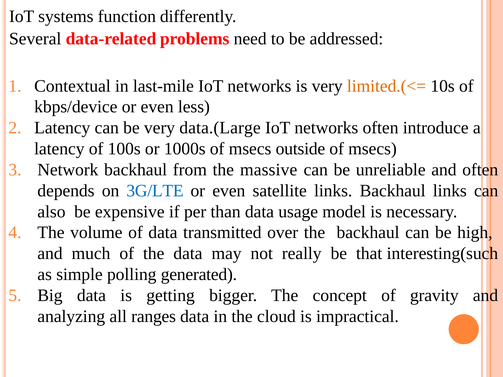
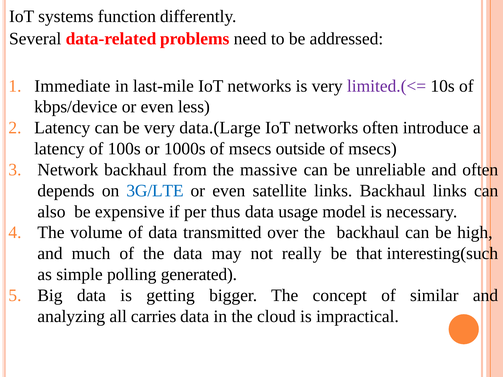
Contextual: Contextual -> Immediate (72, 86)
limited.(<= colour: orange -> purple (387, 86)
than: than -> thus (225, 212)
gravity: gravity -> similar (434, 296)
ranges: ranges -> carries (154, 317)
